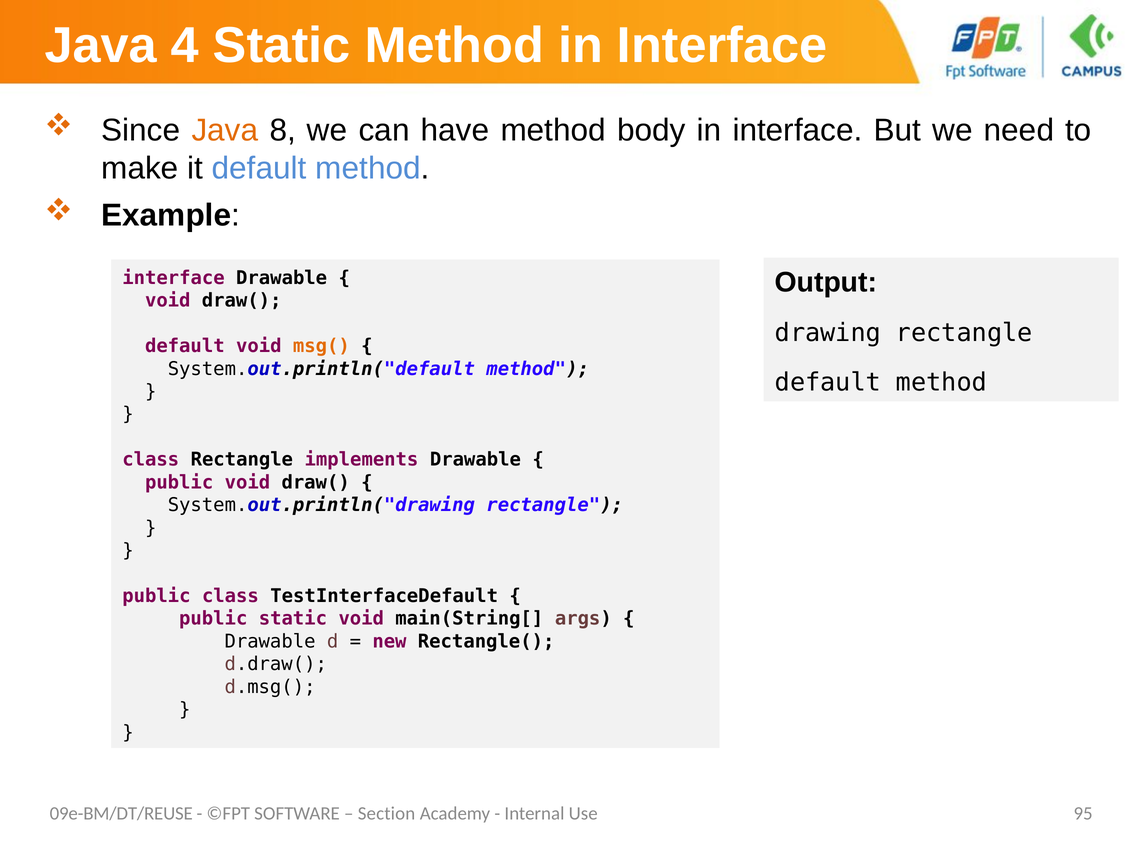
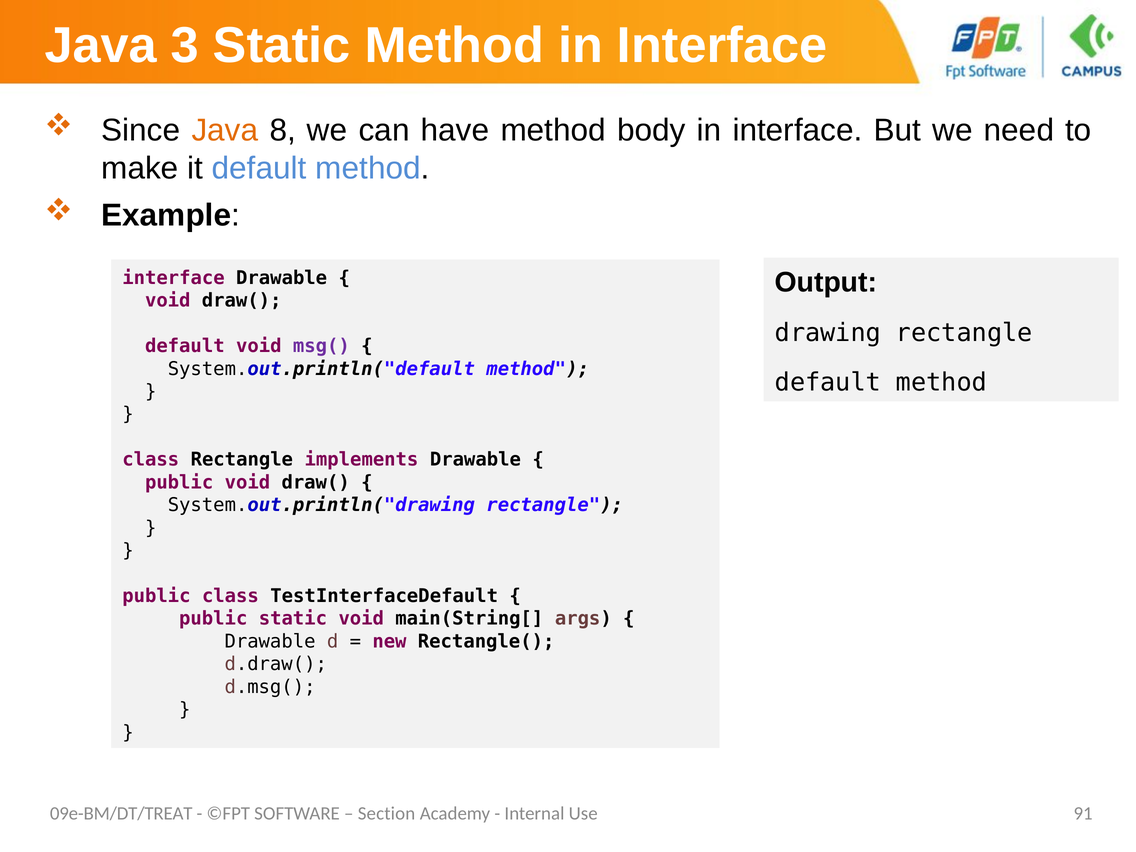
4: 4 -> 3 (185, 46)
msg( colour: orange -> purple (321, 346)
09e-BM/DT/REUSE: 09e-BM/DT/REUSE -> 09e-BM/DT/TREAT (121, 813)
95: 95 -> 91 (1083, 813)
